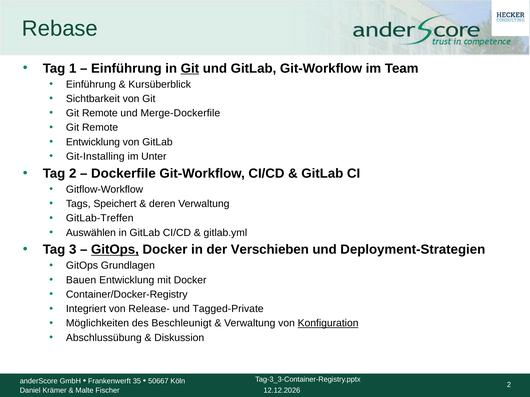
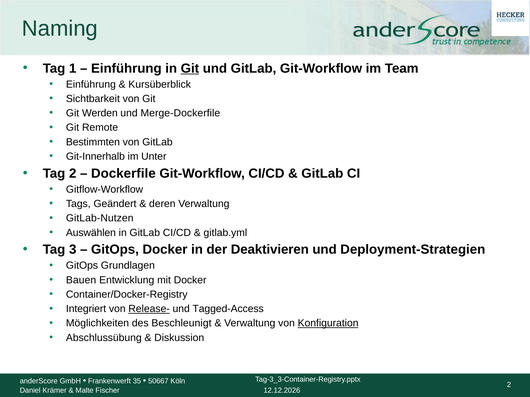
Rebase: Rebase -> Naming (60, 29)
Remote: Remote -> Werden (100, 113)
Entwicklung: Entwicklung -> Bestimmten (93, 142)
Git-Installing: Git-Installing -> Git-Innerhalb (95, 157)
Speichert: Speichert -> Geändert (115, 204)
GitLab-Treffen: GitLab-Treffen -> GitLab-Nutzen (100, 218)
GitOps underline: present -> none (115, 250)
Verschieben: Verschieben -> Deaktivieren (270, 250)
Release- underline: none -> present (149, 309)
Tagged-Private: Tagged-Private -> Tagged-Access (228, 309)
